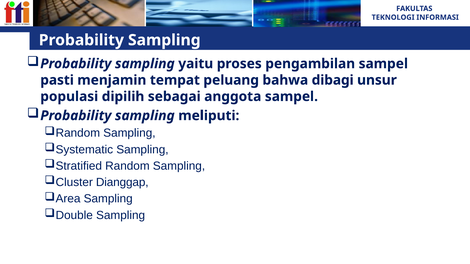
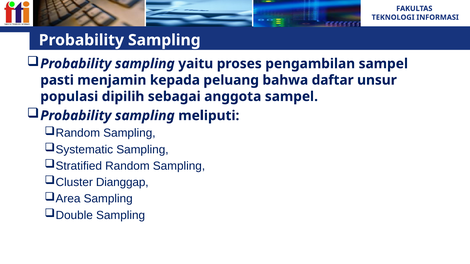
tempat: tempat -> kepada (175, 80)
dibagi: dibagi -> daftar (333, 80)
